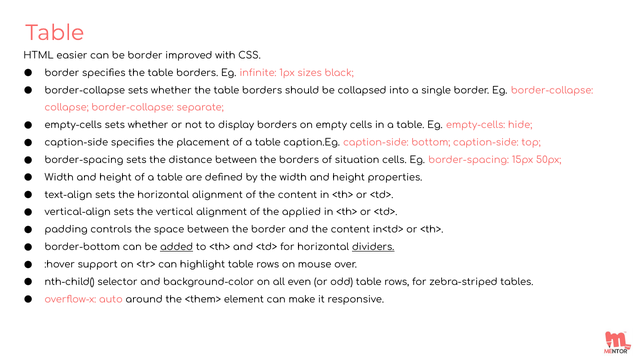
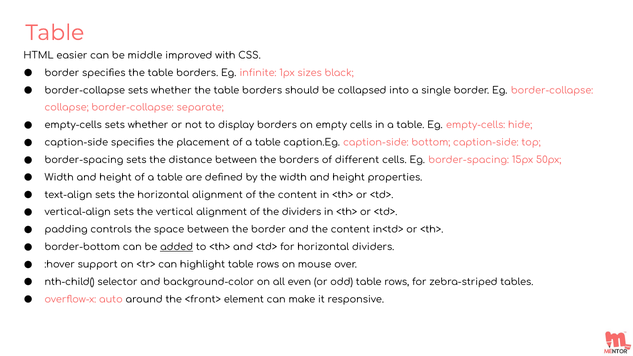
be border: border -> middle (145, 56)
situation: situation -> different (357, 160)
the applied: applied -> dividers (302, 212)
dividers underline: present -> none (373, 247)
<them>: <them> -> <front> (203, 299)
